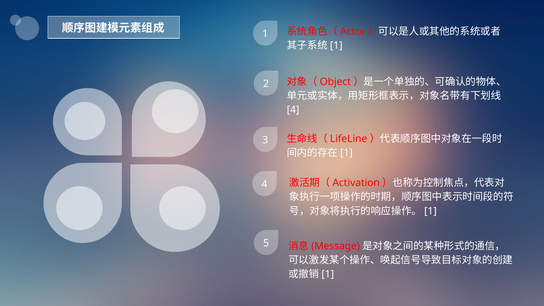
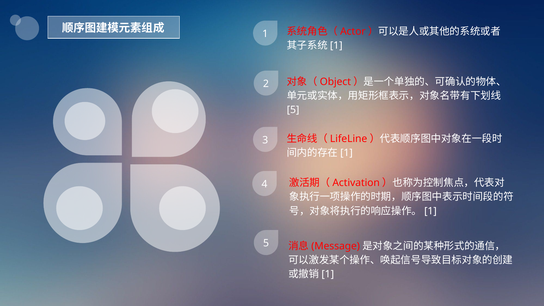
4: 4 -> 5 (293, 110)
